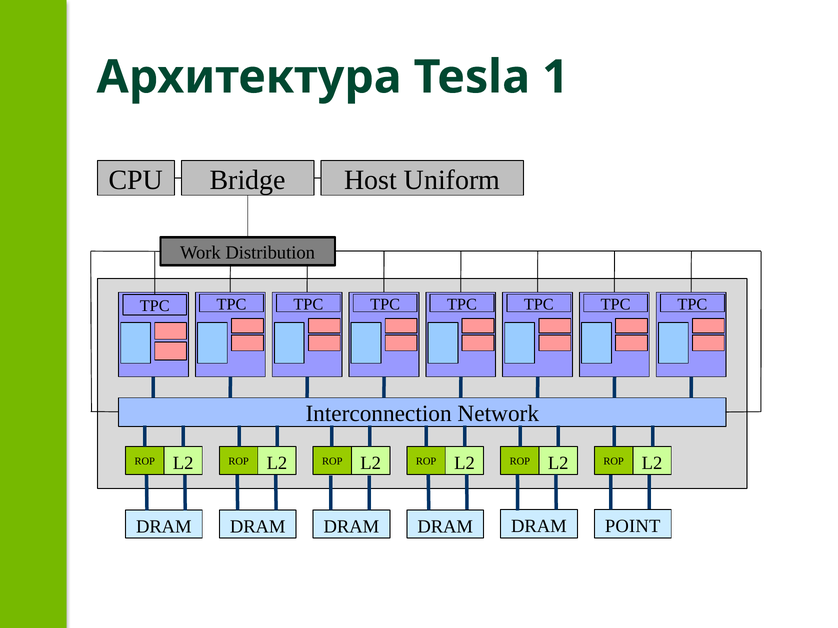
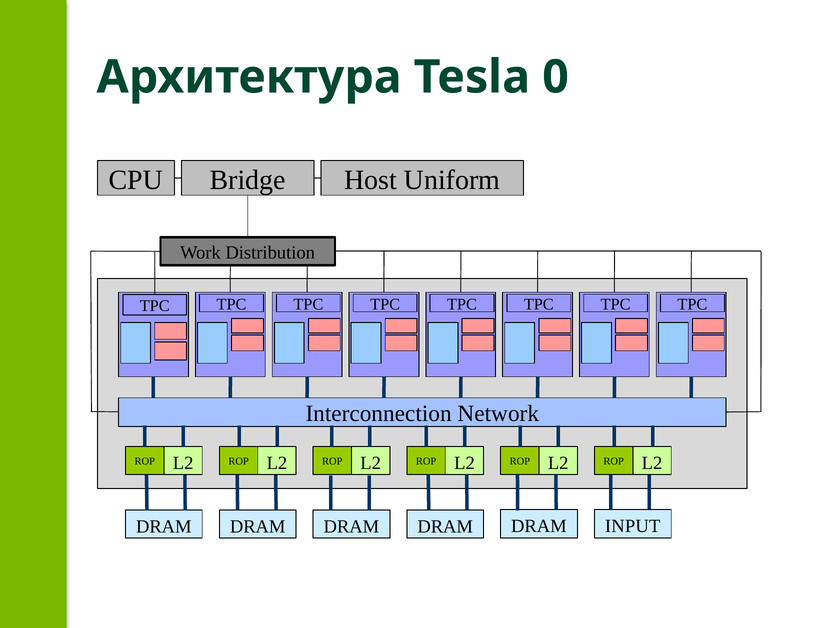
1: 1 -> 0 (556, 77)
POINT: POINT -> INPUT (633, 526)
